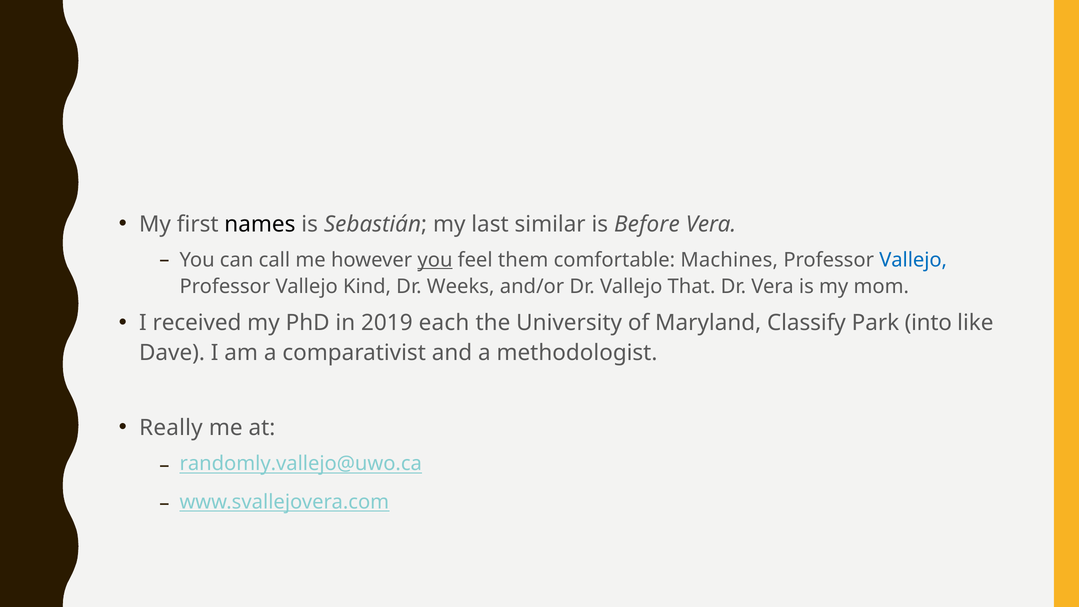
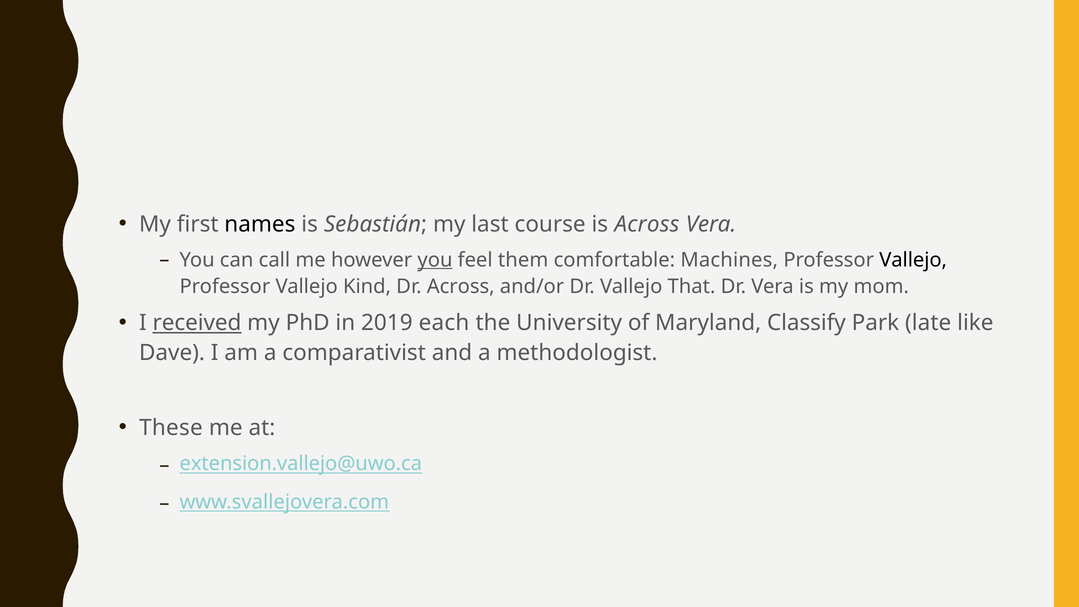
similar: similar -> course (550, 224)
is Before: Before -> Across (647, 224)
Vallejo colour: blue -> black (913, 260)
Dr Weeks: Weeks -> Across (461, 287)
received underline: none -> present (197, 323)
into: into -> late (928, 323)
Really: Really -> These (171, 428)
randomly.vallejo@uwo.ca: randomly.vallejo@uwo.ca -> extension.vallejo@uwo.ca (301, 464)
